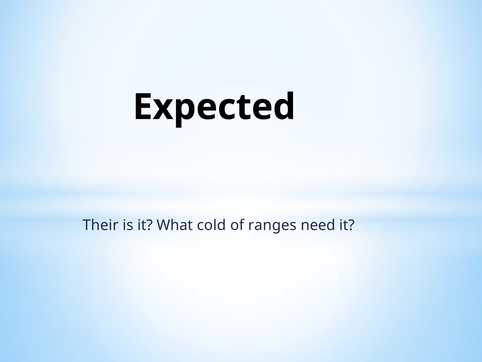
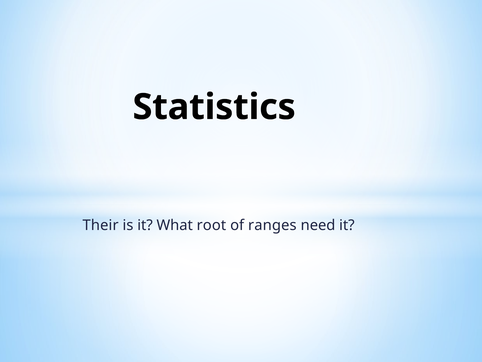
Expected: Expected -> Statistics (214, 107)
cold: cold -> root (211, 225)
